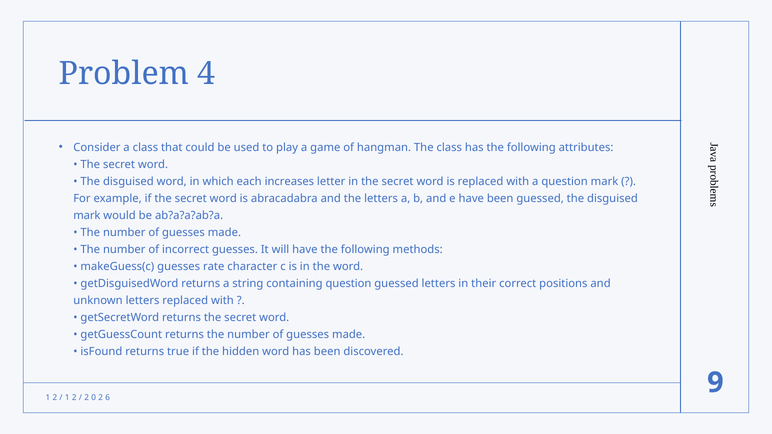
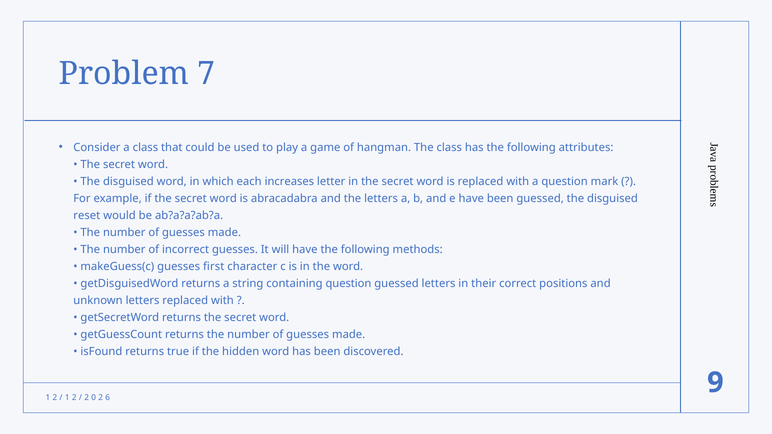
4: 4 -> 7 (206, 74)
mark: mark -> reset (87, 216)
rate: rate -> first (214, 267)
